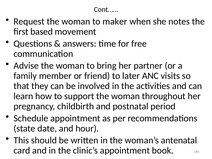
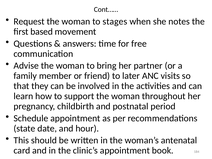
maker: maker -> stages (115, 22)
